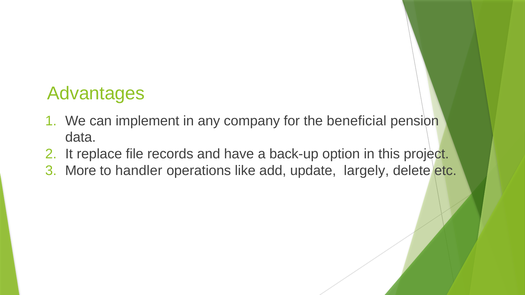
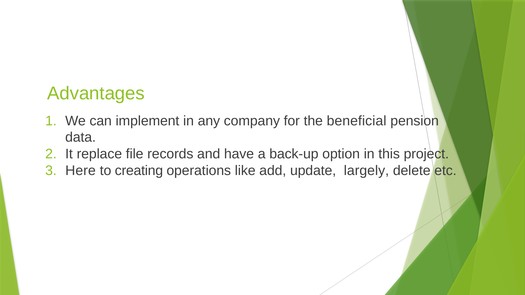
More: More -> Here (81, 171)
handler: handler -> creating (139, 171)
